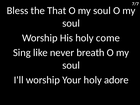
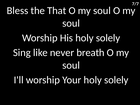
His holy come: come -> solely (108, 38)
Your holy adore: adore -> solely (116, 80)
